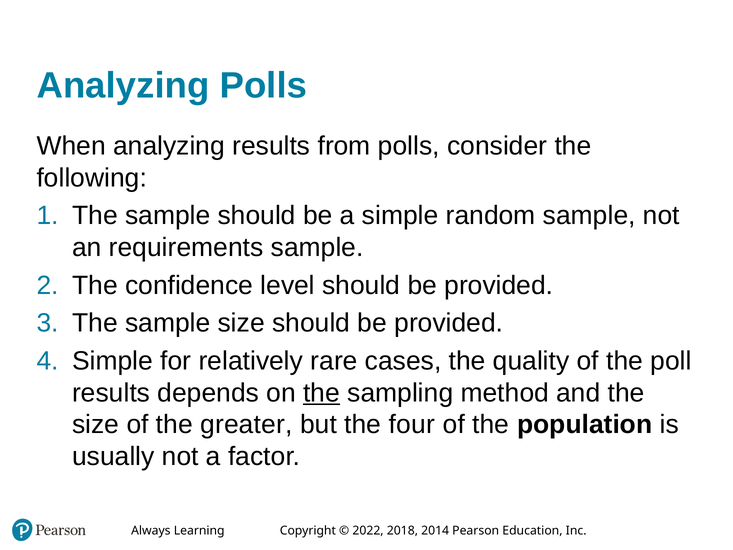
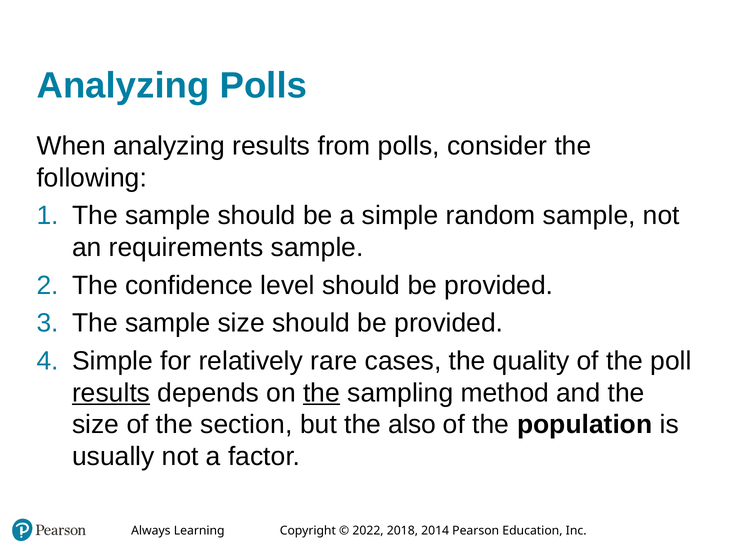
results underline: none -> present (111, 393)
greater: greater -> section (246, 424)
four: four -> also (412, 424)
